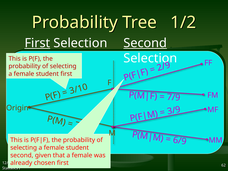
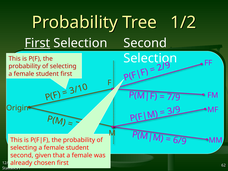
Second underline: present -> none (145, 43)
